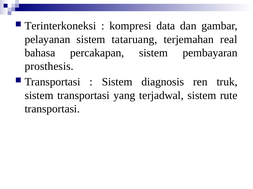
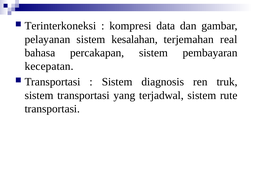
tataruang: tataruang -> kesalahan (135, 39)
prosthesis: prosthesis -> kecepatan (49, 66)
